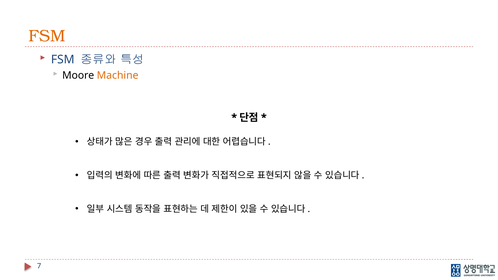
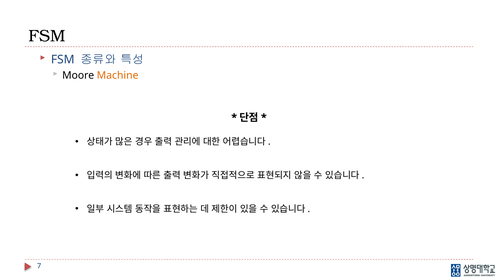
FSM colour: orange -> black (47, 36)
